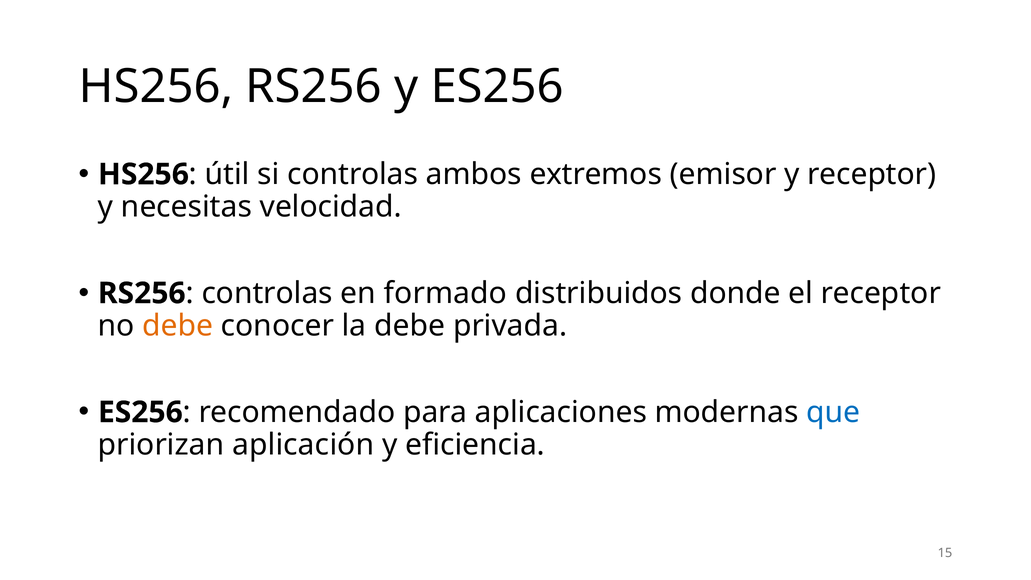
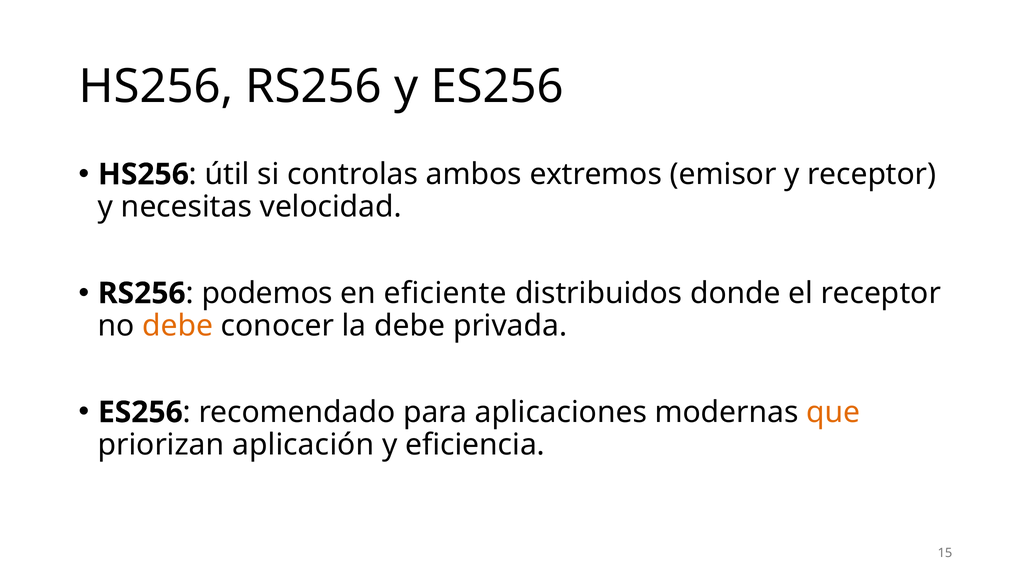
controlas: controlas -> podemos (267, 293)
formado: formado -> eficiente (445, 293)
que colour: blue -> orange (833, 412)
